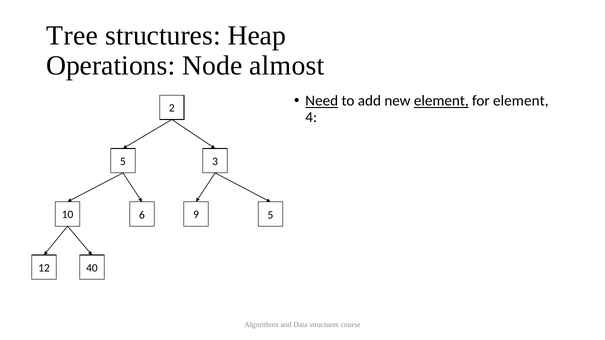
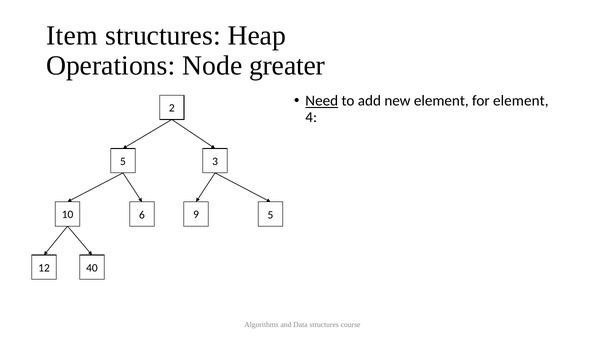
Tree: Tree -> Item (72, 36)
almost: almost -> greater (287, 66)
element underline: present -> none (441, 101)
